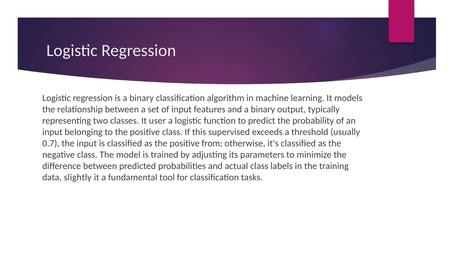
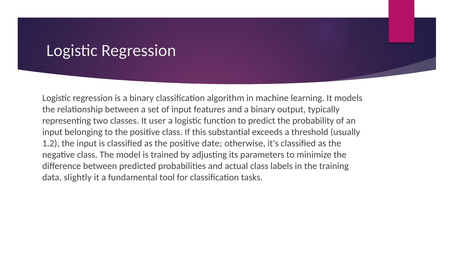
supervised: supervised -> substantial (229, 132)
0.7: 0.7 -> 1.2 (51, 144)
from: from -> date (212, 144)
